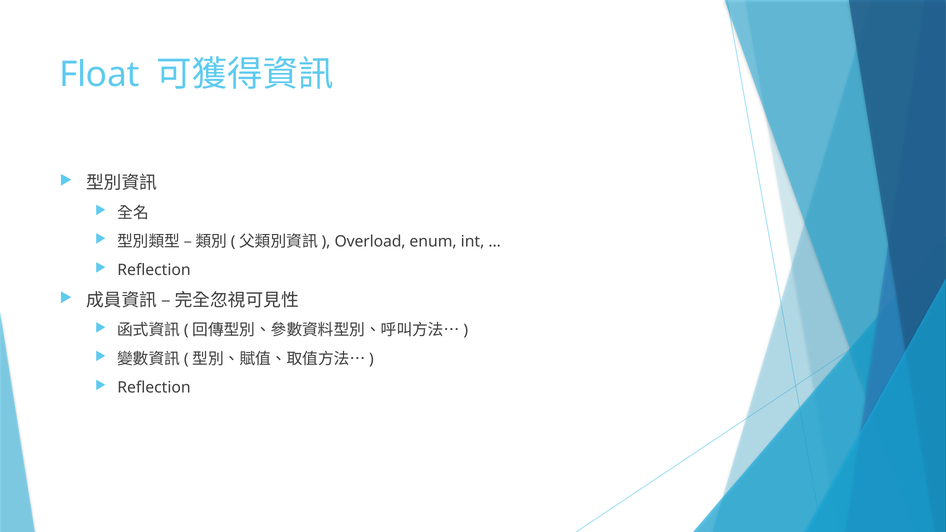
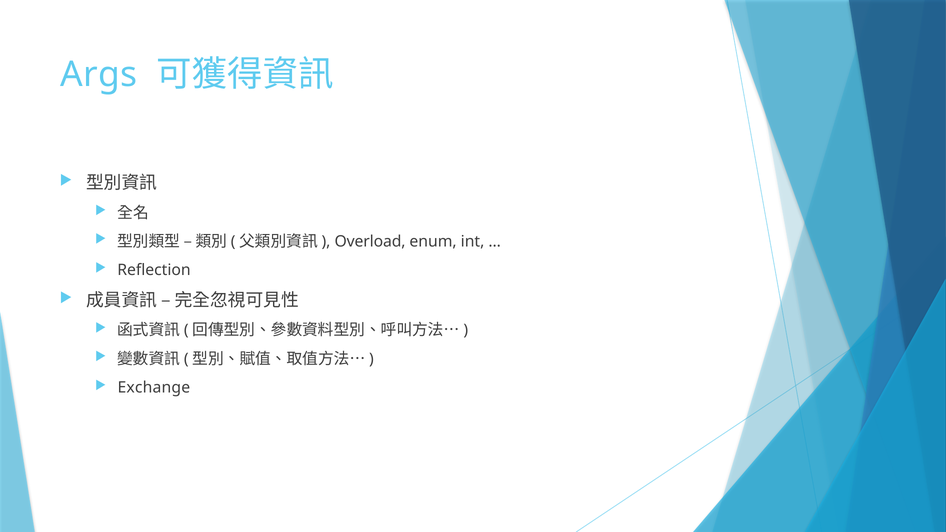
Float: Float -> Args (99, 75)
Reflection: Reflection -> Exchange (154, 388)
